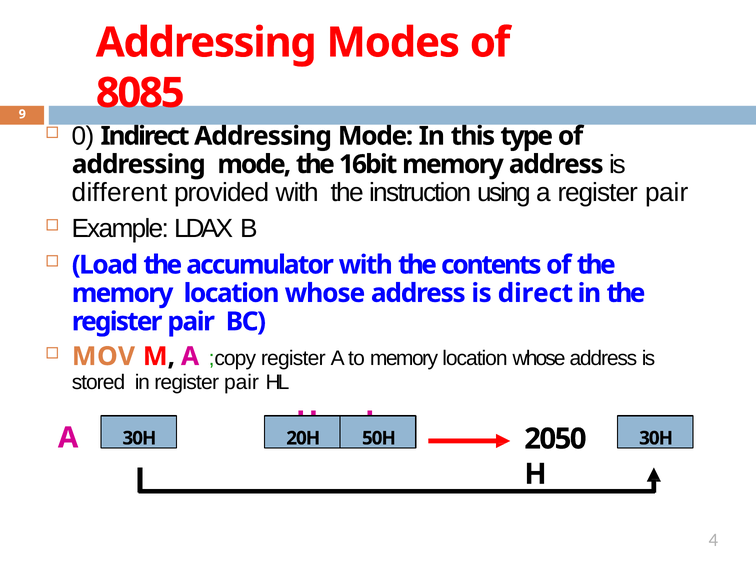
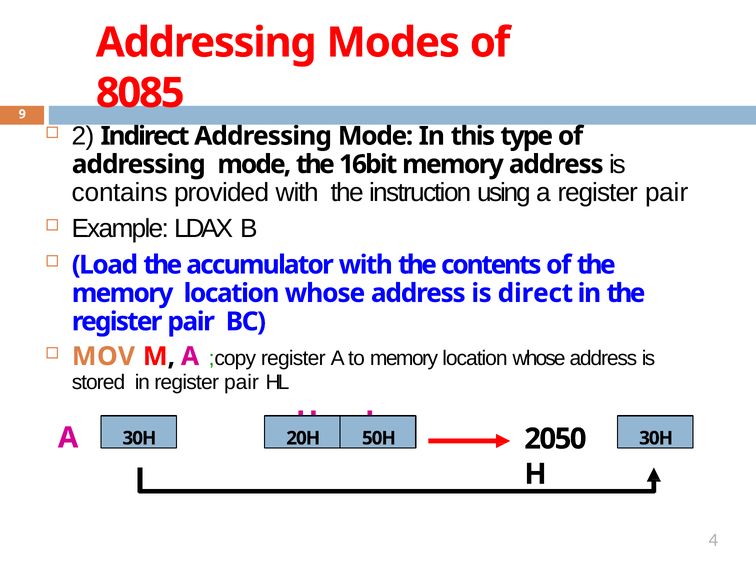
0: 0 -> 2 (83, 136)
different: different -> contains (120, 193)
